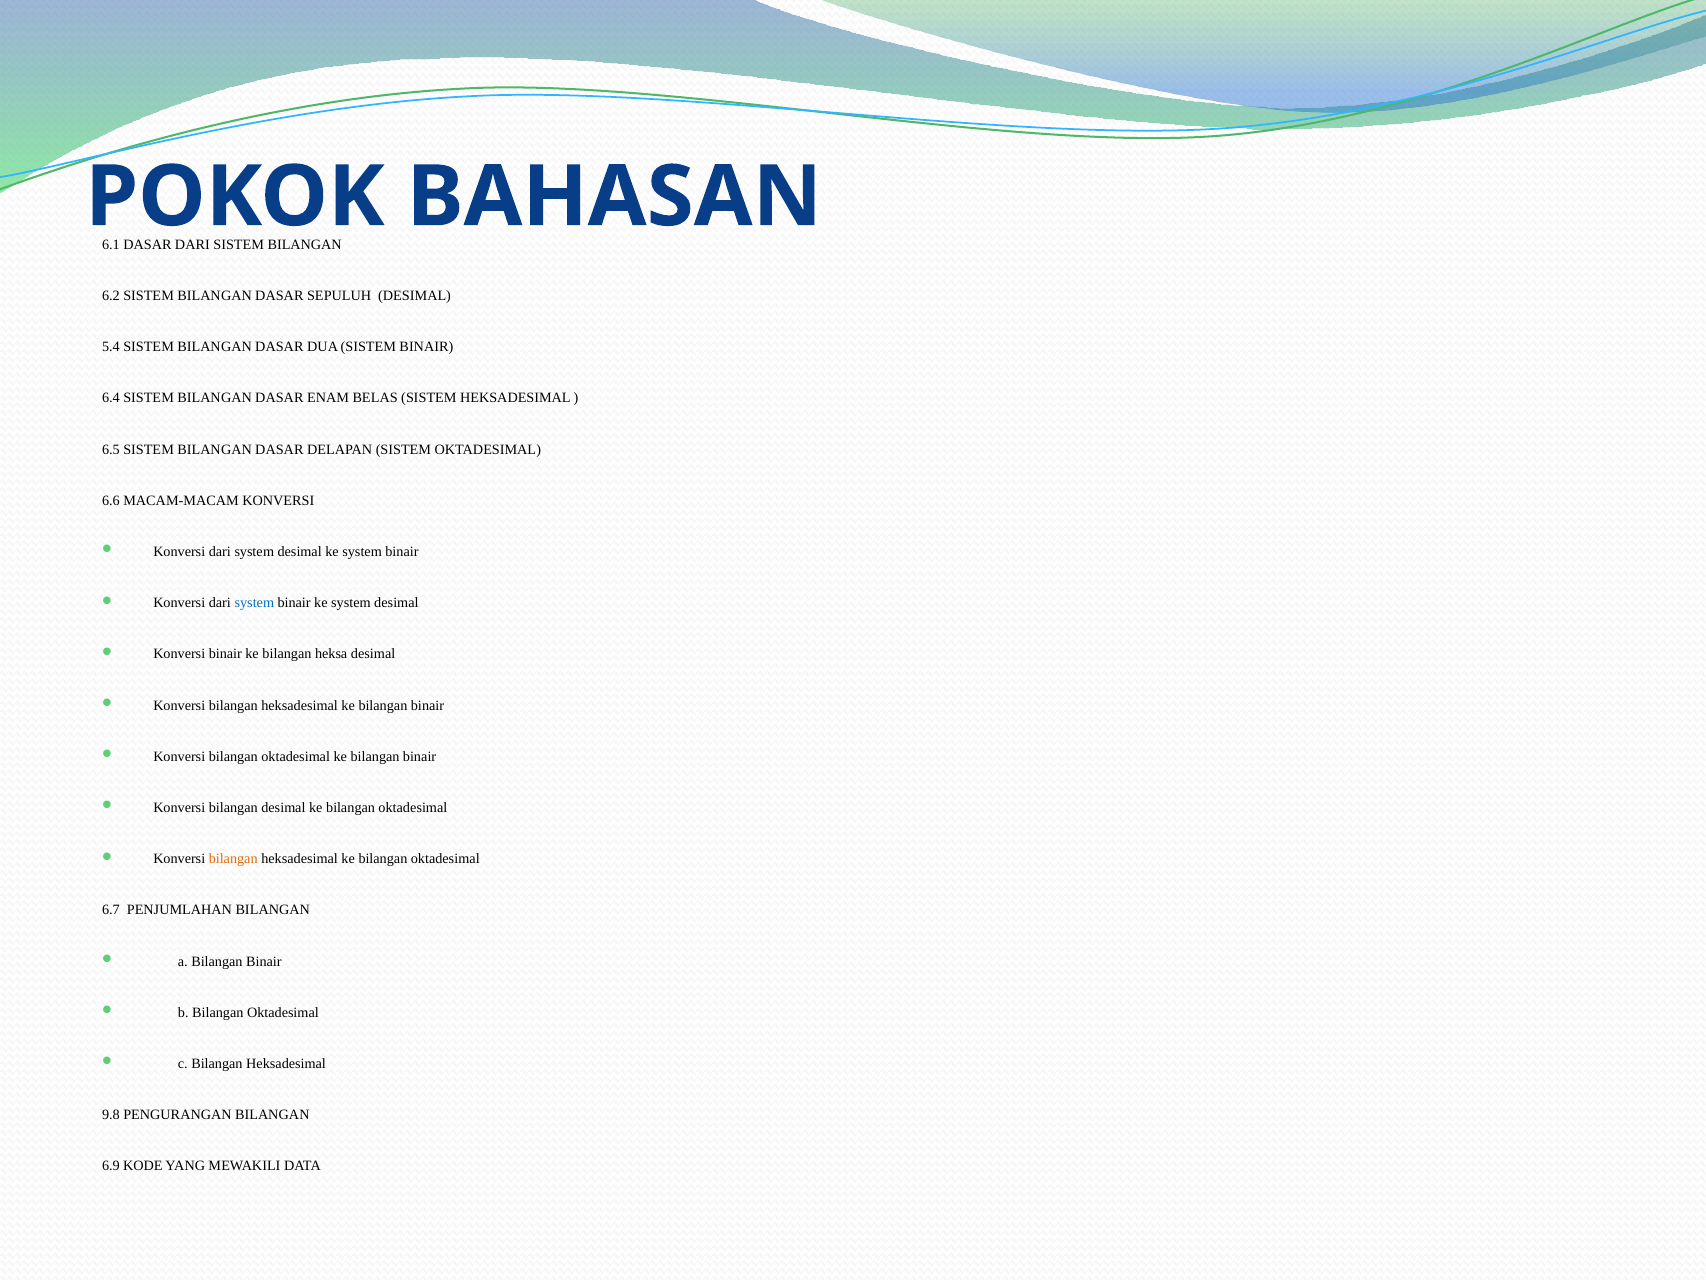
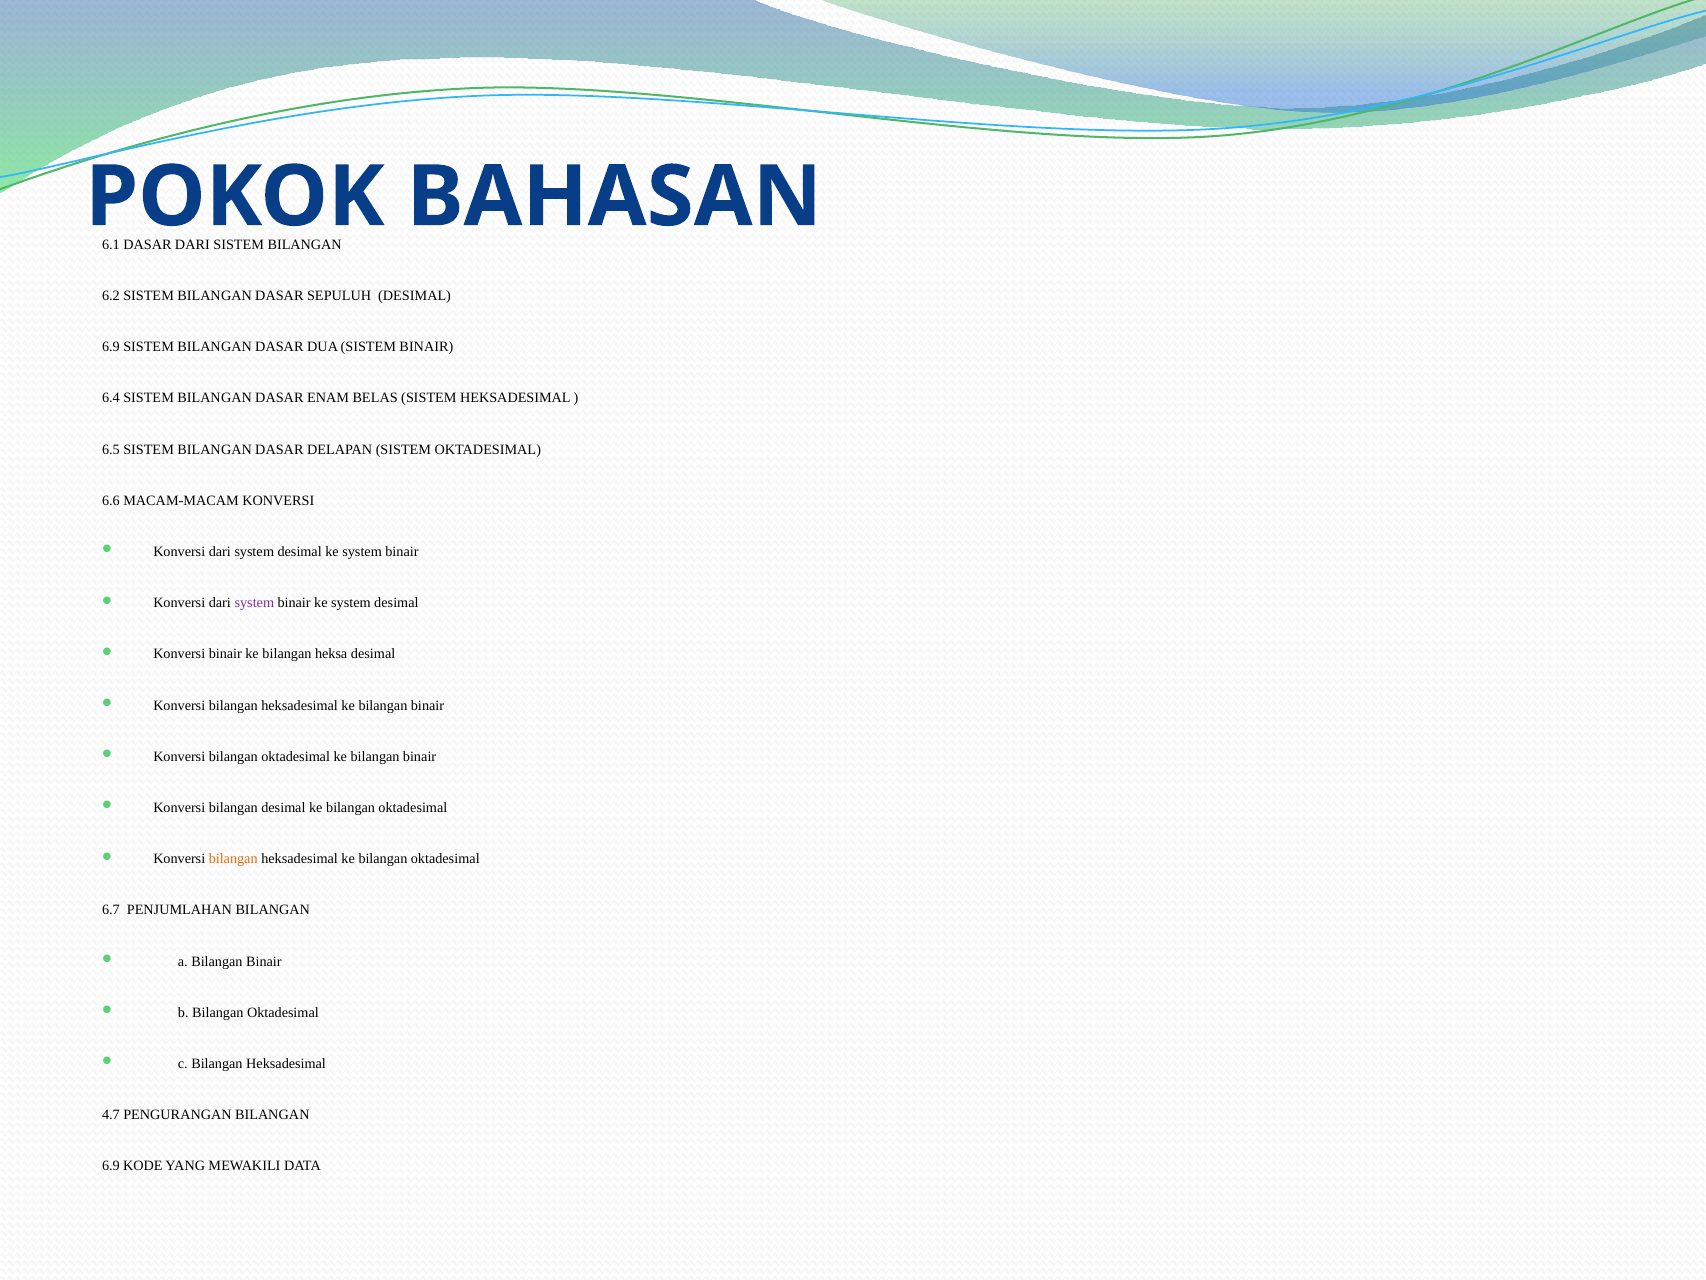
5.4: 5.4 -> 6.9 (111, 347)
system colour: blue -> purple (254, 603)
9.8: 9.8 -> 4.7 (111, 1115)
